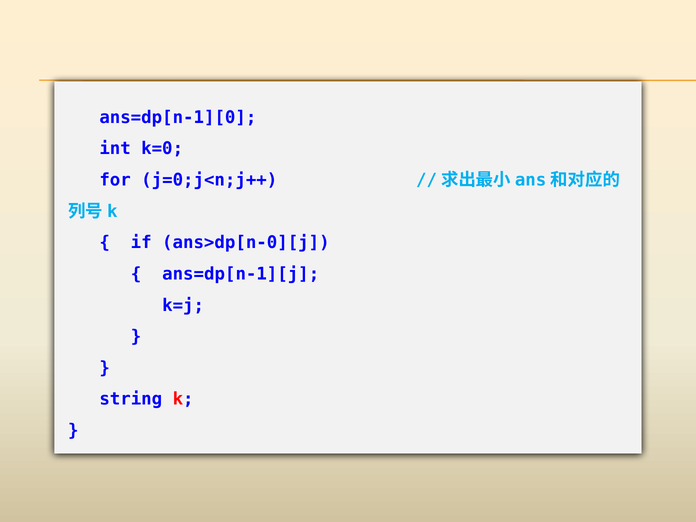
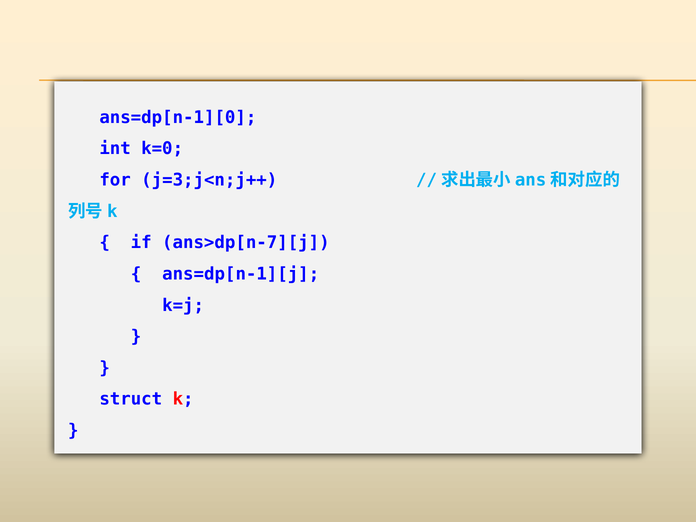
j=0;j<n;j++: j=0;j<n;j++ -> j=3;j<n;j++ (209, 180)
ans>dp[n-0][j: ans>dp[n-0][j -> ans>dp[n-7][j (246, 243)
string: string -> struct (131, 399)
